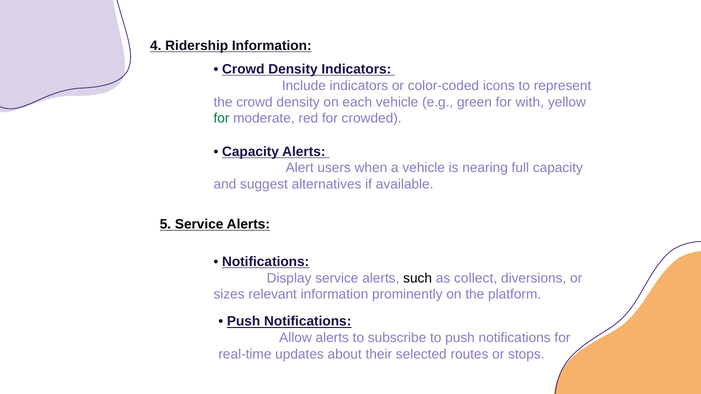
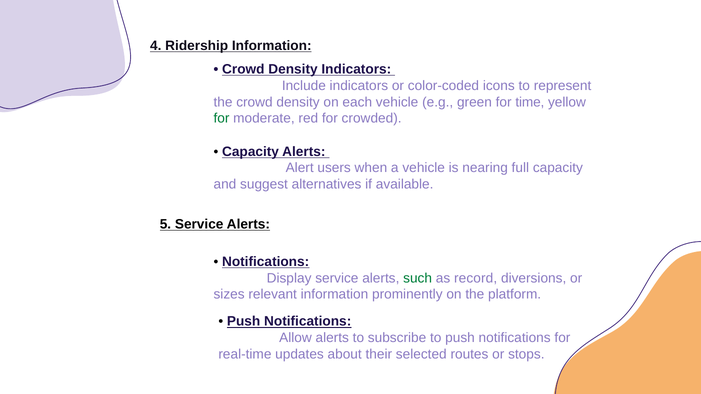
with: with -> time (530, 102)
such colour: black -> green (418, 278)
collect: collect -> record (476, 278)
